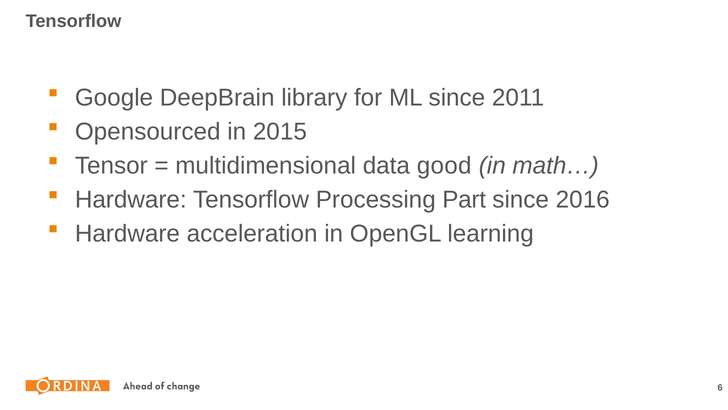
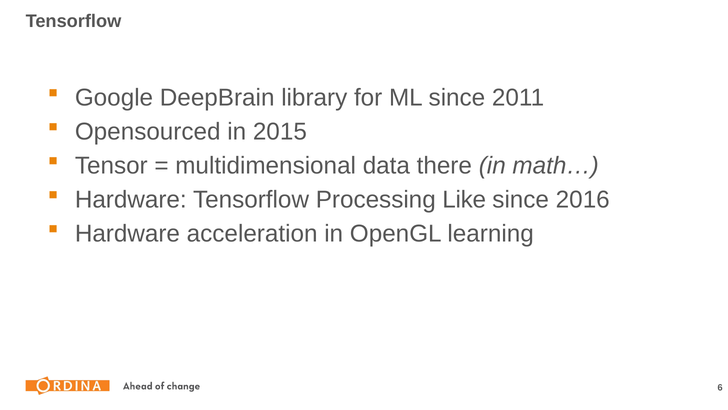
good: good -> there (444, 166)
Part: Part -> Like (464, 200)
